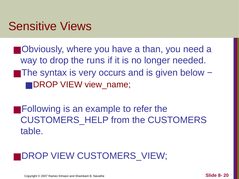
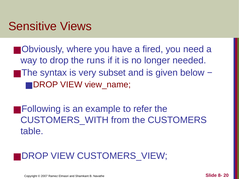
than: than -> fired (153, 49)
occurs: occurs -> subset (112, 73)
CUSTOMERS_HELP: CUSTOMERS_HELP -> CUSTOMERS_WITH (65, 120)
